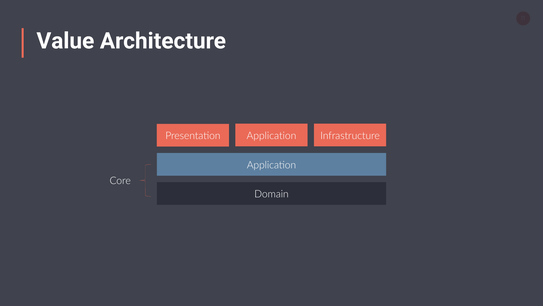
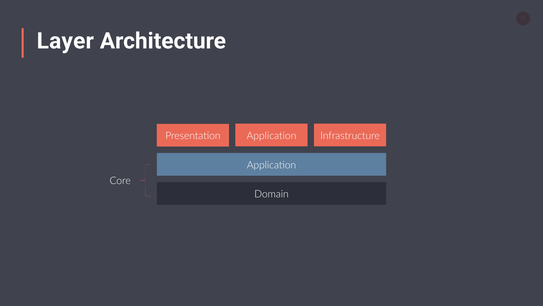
Value: Value -> Layer (65, 41)
